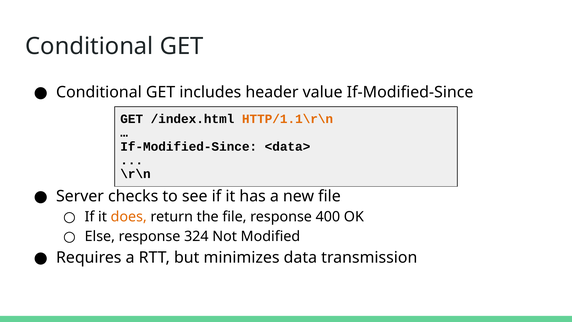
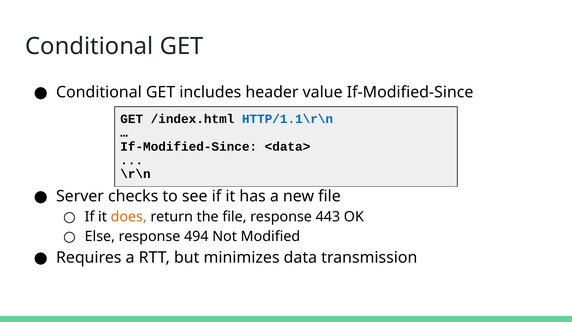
HTTP/1.1\r\n colour: orange -> blue (288, 119)
400: 400 -> 443 (328, 217)
324: 324 -> 494 (196, 236)
